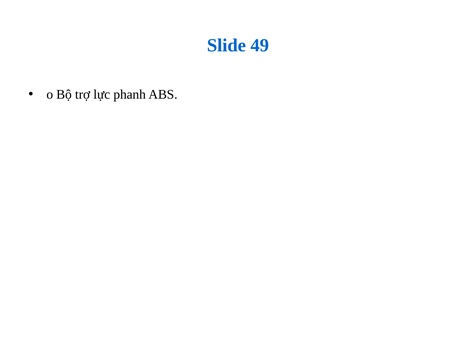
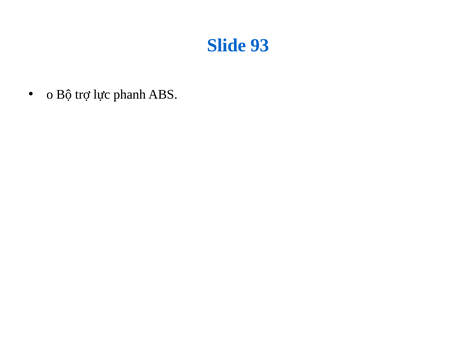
49: 49 -> 93 (260, 45)
